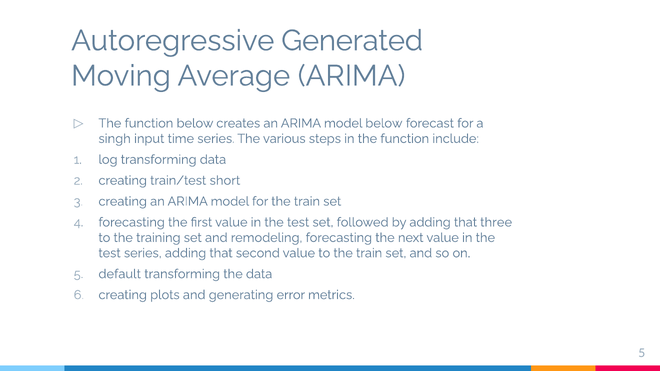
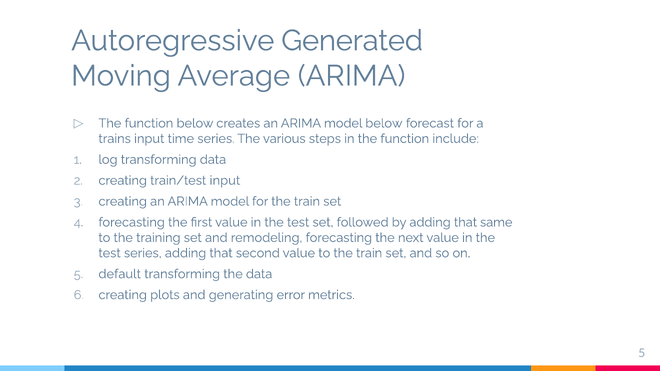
singh: singh -> trains (115, 139)
train/test short: short -> input (225, 181)
three: three -> same (496, 222)
